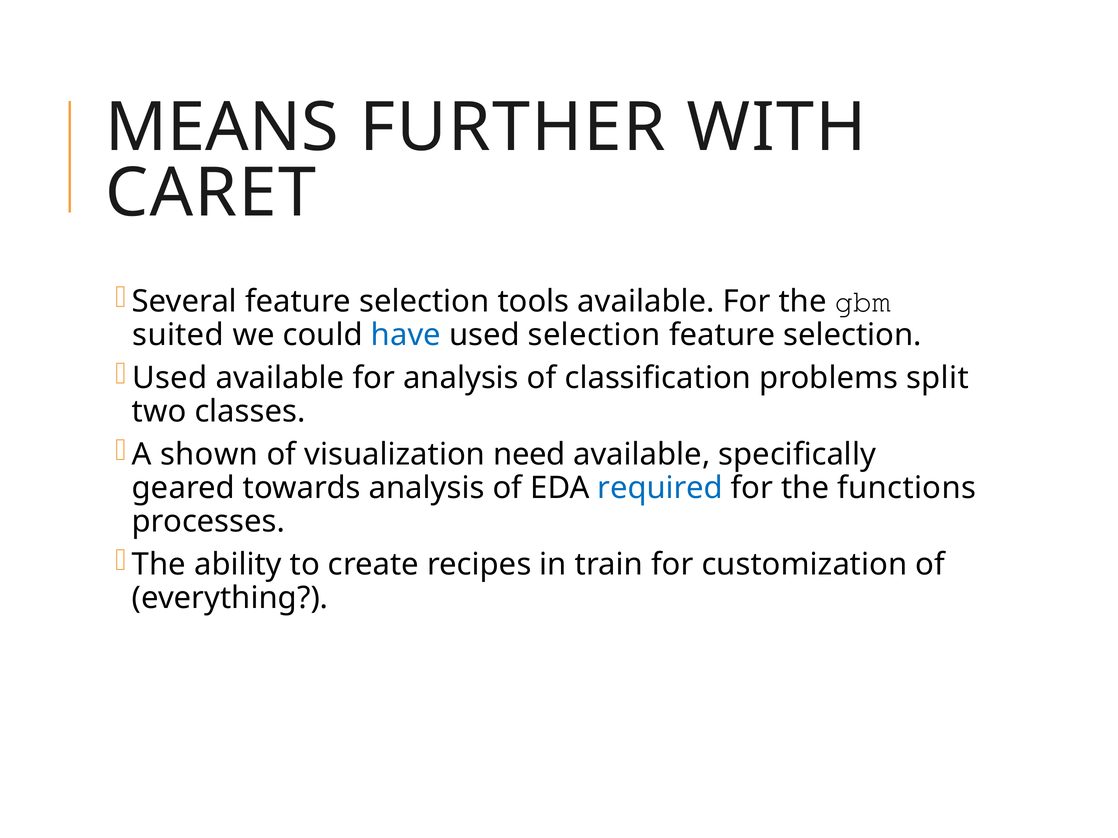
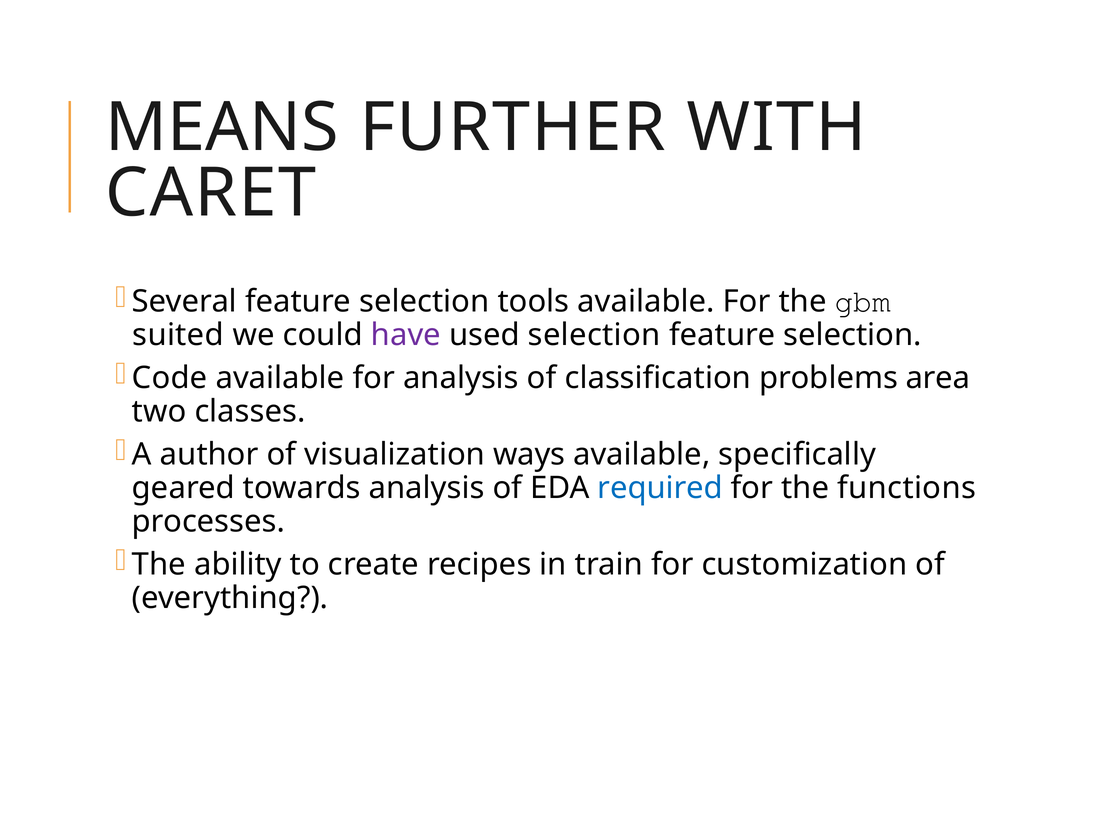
have colour: blue -> purple (406, 335)
Used: Used -> Code (170, 378)
split: split -> area (938, 378)
shown: shown -> author (209, 455)
need: need -> ways (529, 455)
